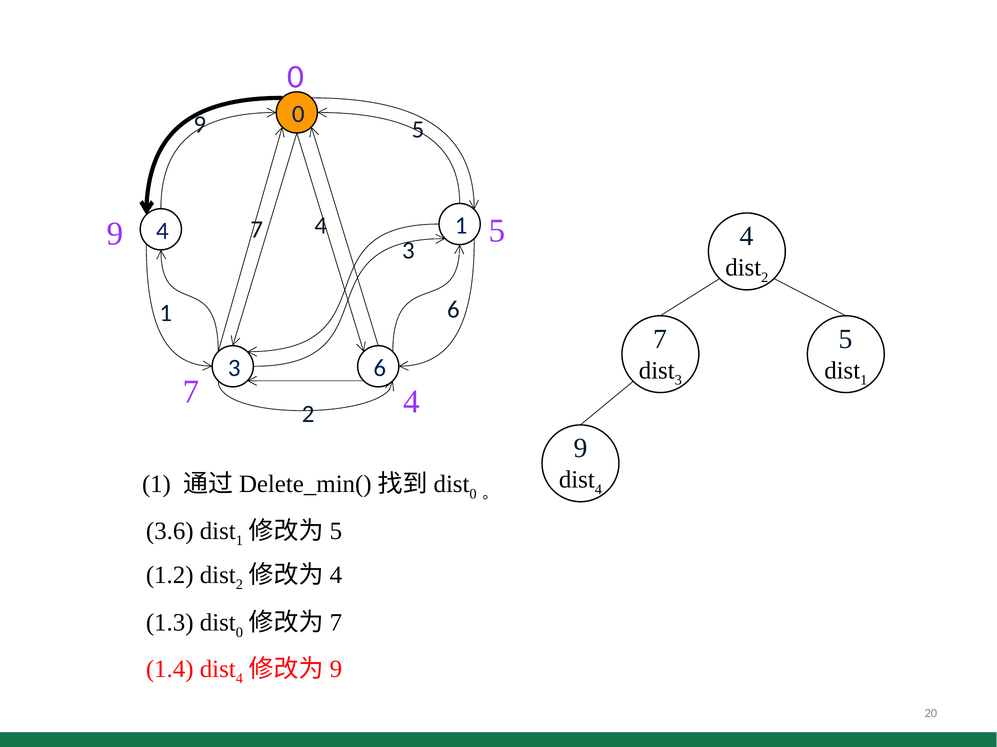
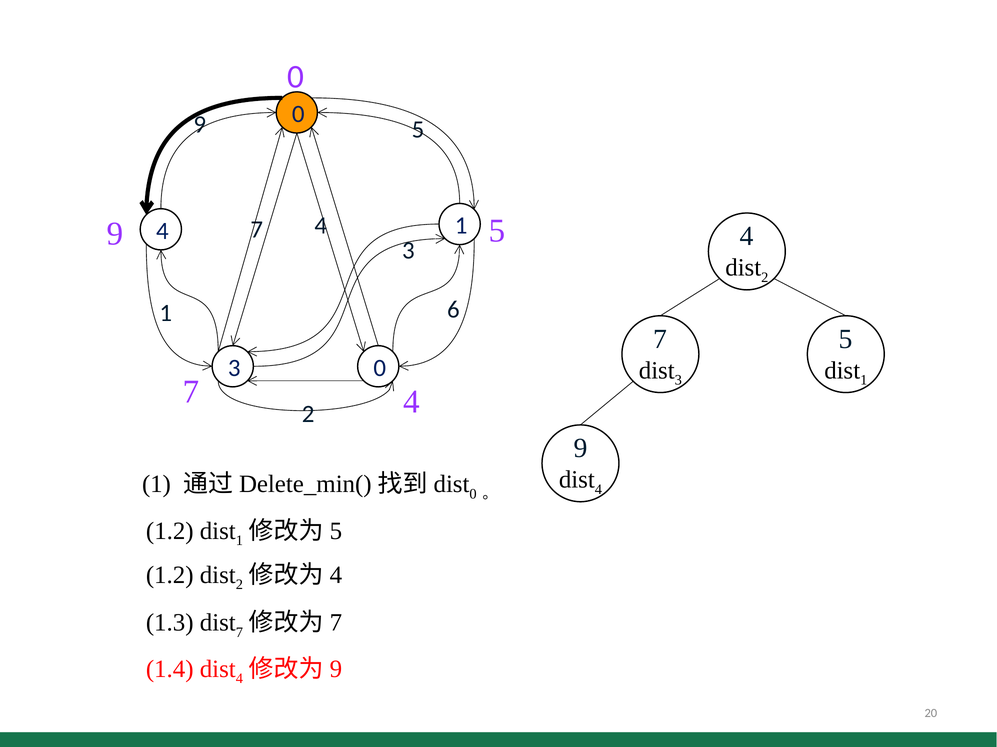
6: 6 -> 0 (380, 368)
3.6: 3.6 -> 1.2 (170, 531)
0: 0 -> 7 (239, 633)
